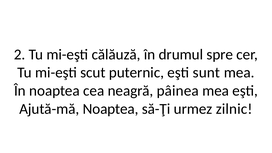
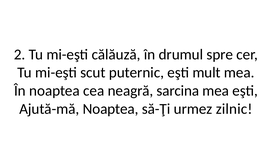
sunt: sunt -> mult (207, 73)
pâinea: pâinea -> sarcina (178, 91)
